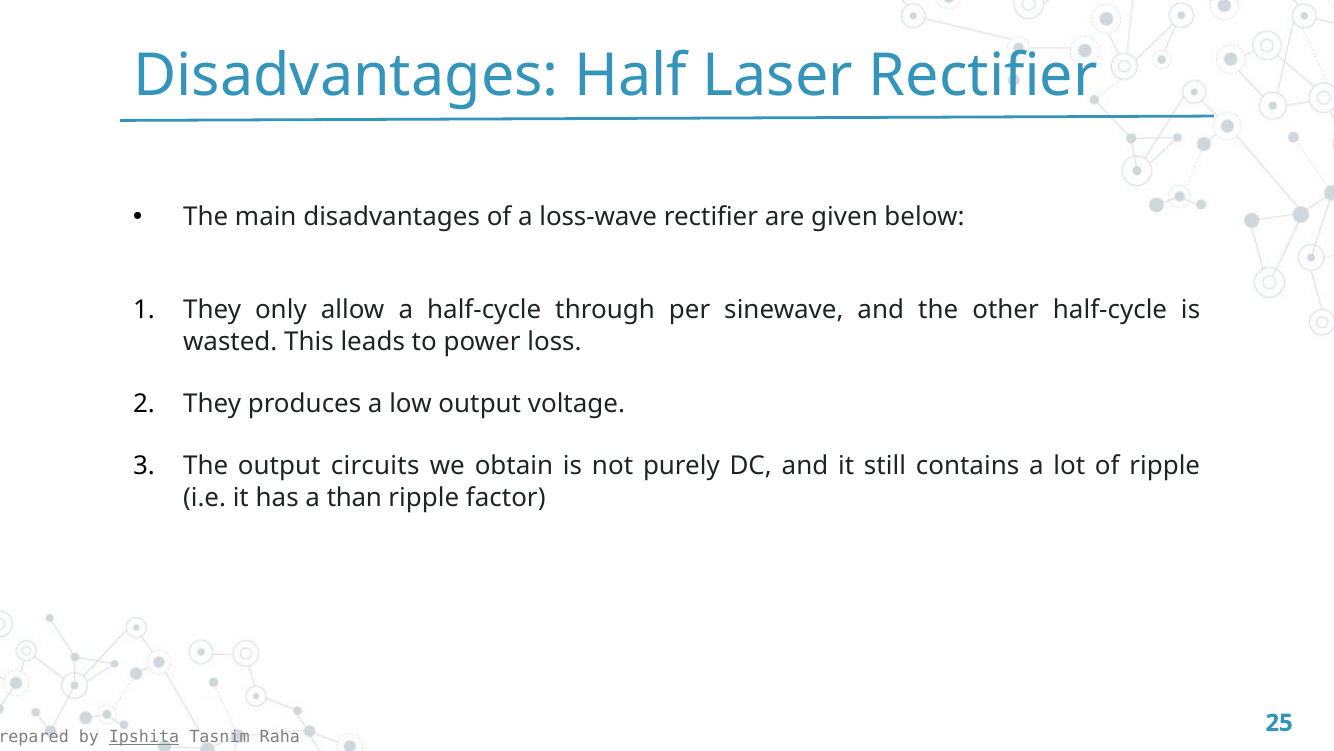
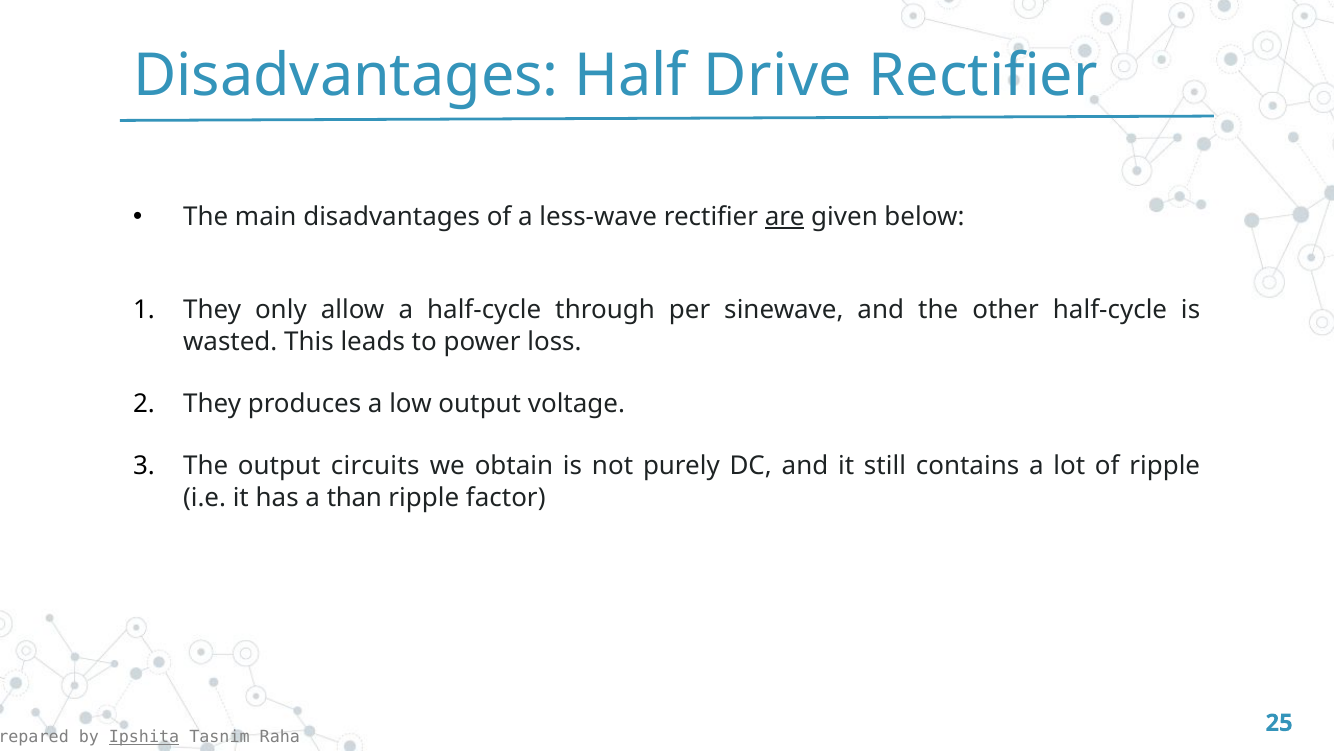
Laser: Laser -> Drive (778, 76)
loss-wave: loss-wave -> less-wave (598, 217)
are underline: none -> present (785, 217)
